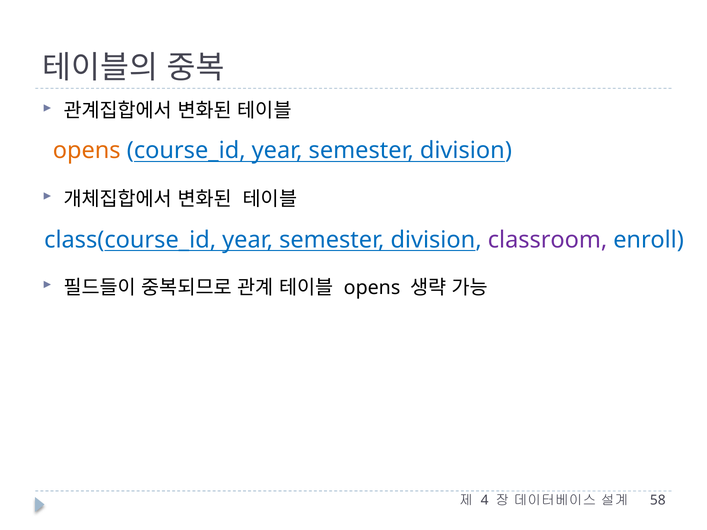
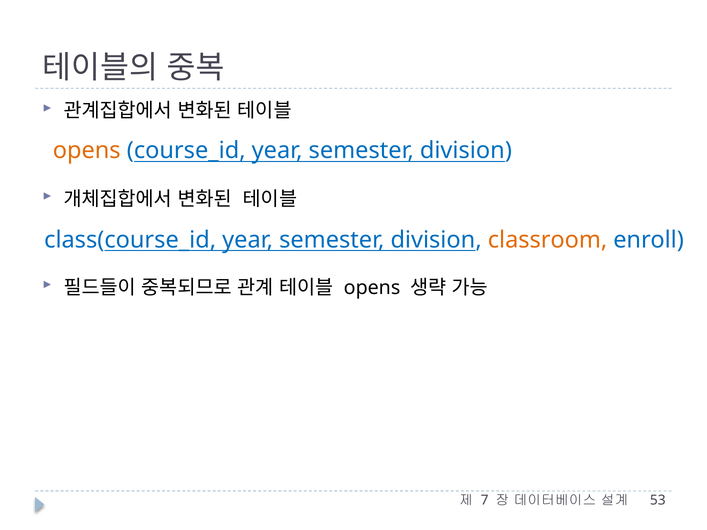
classroom colour: purple -> orange (548, 240)
4: 4 -> 7 (485, 501)
58: 58 -> 53 (658, 501)
